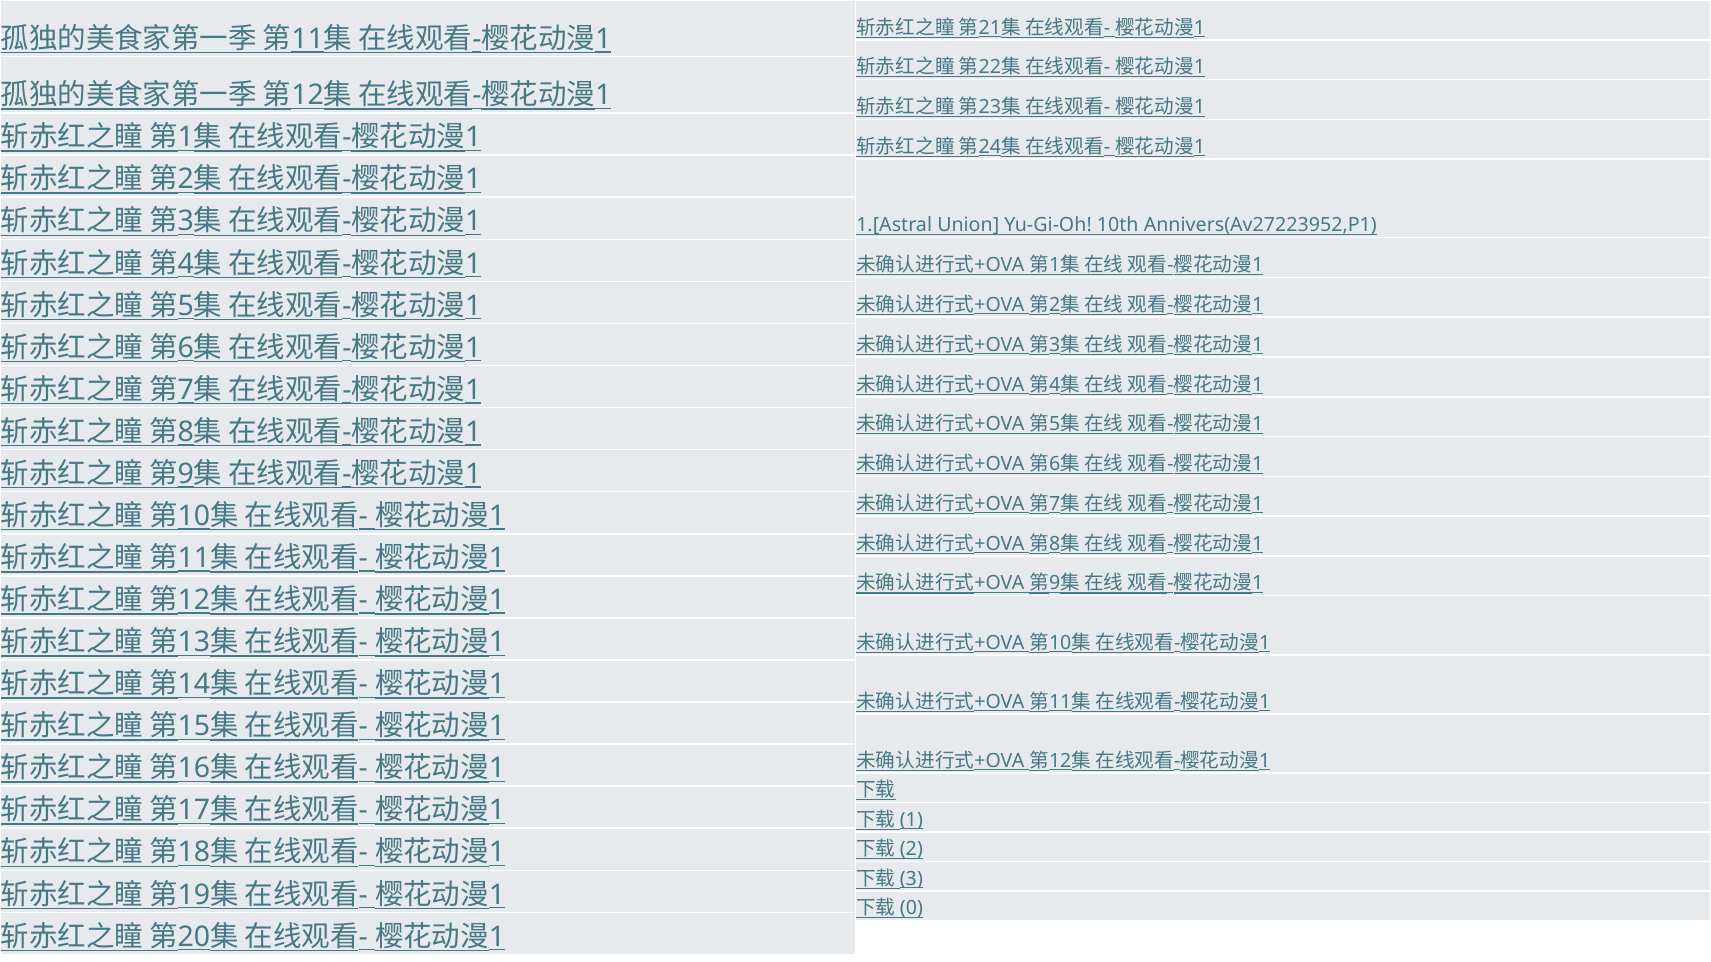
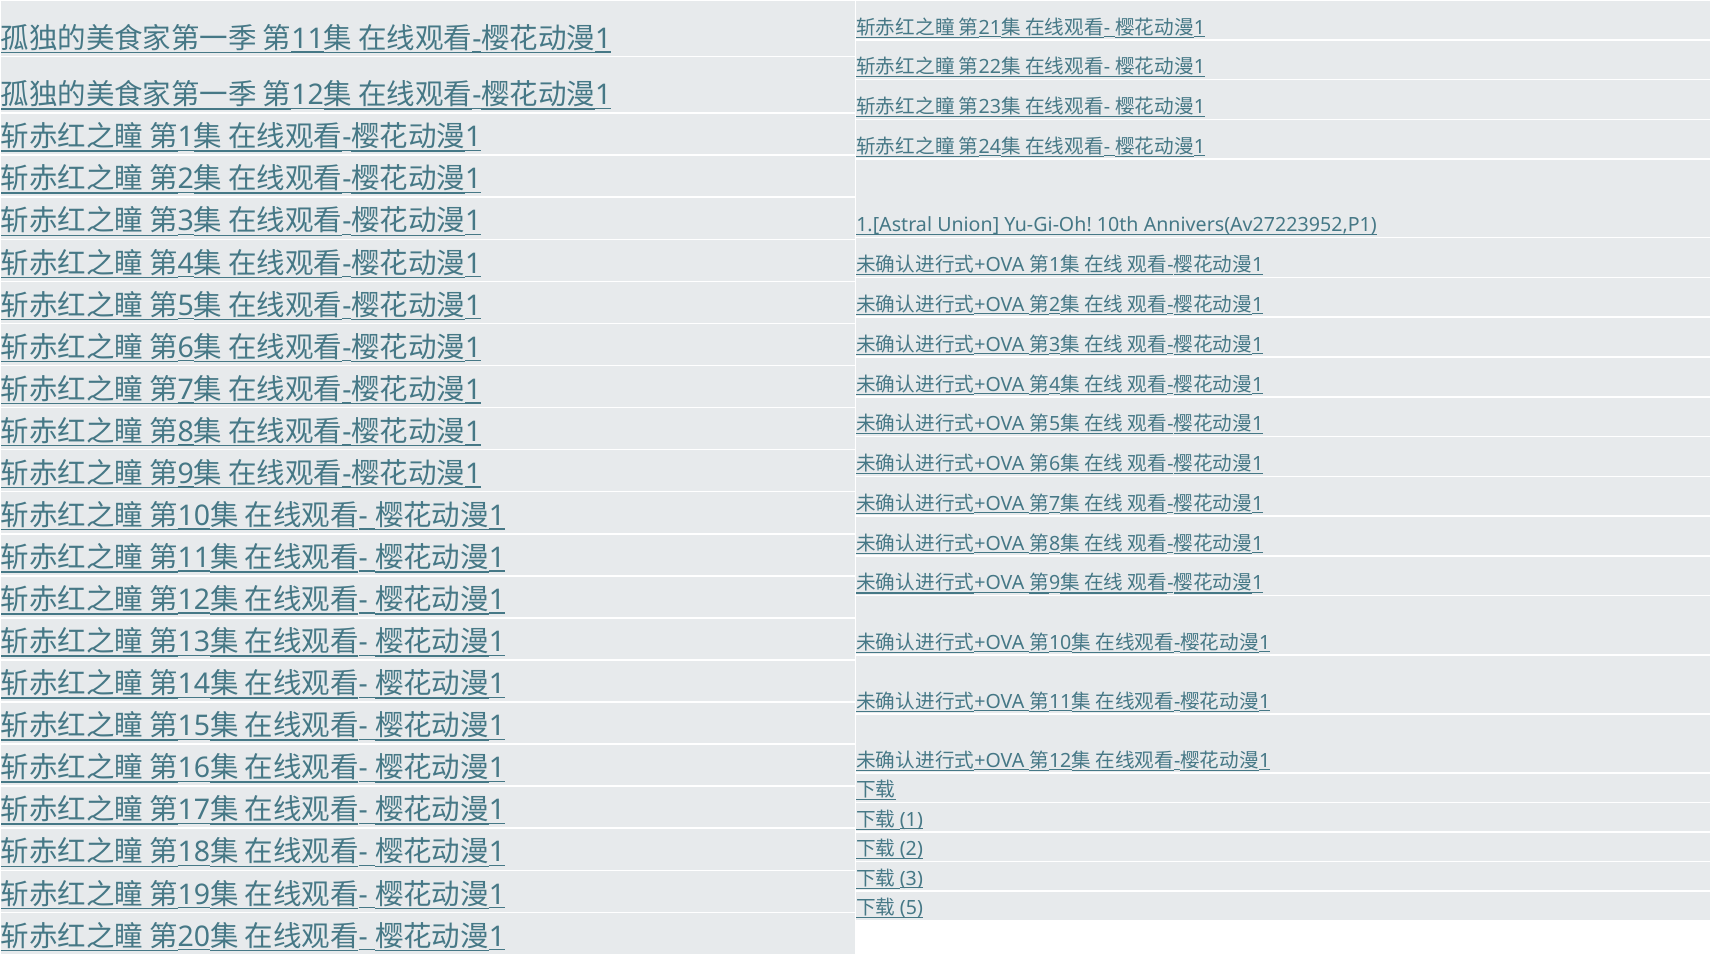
0: 0 -> 5 (911, 909)
